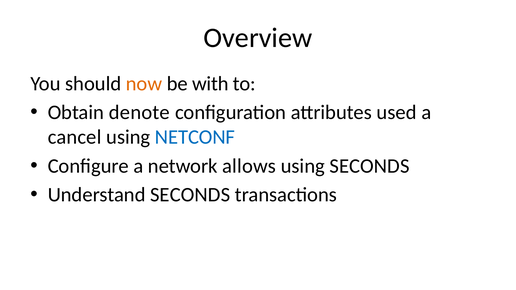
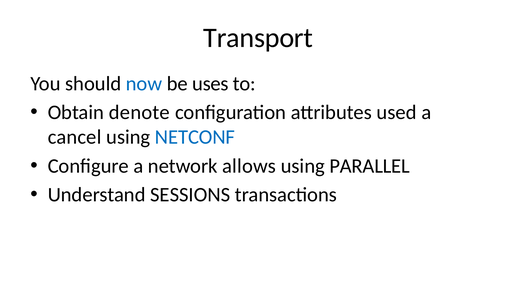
Overview: Overview -> Transport (258, 38)
now colour: orange -> blue (144, 84)
with: with -> uses (210, 84)
using SECONDS: SECONDS -> PARALLEL (370, 166)
Understand SECONDS: SECONDS -> SESSIONS (190, 195)
